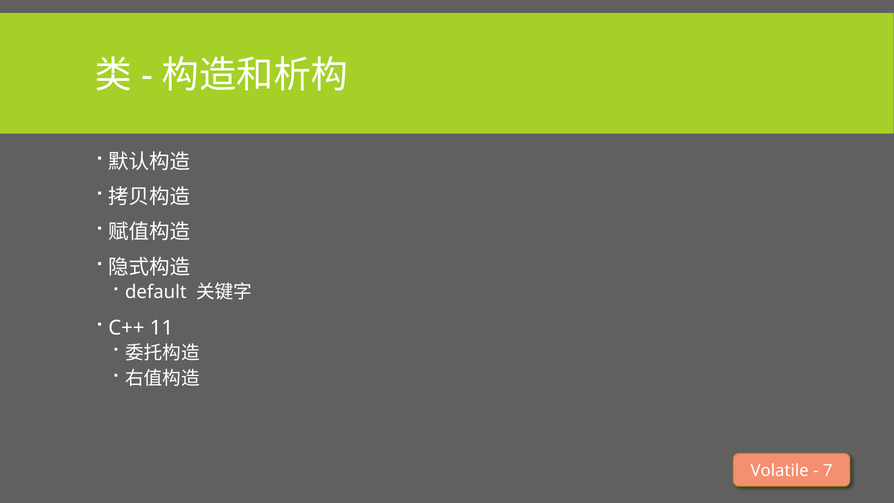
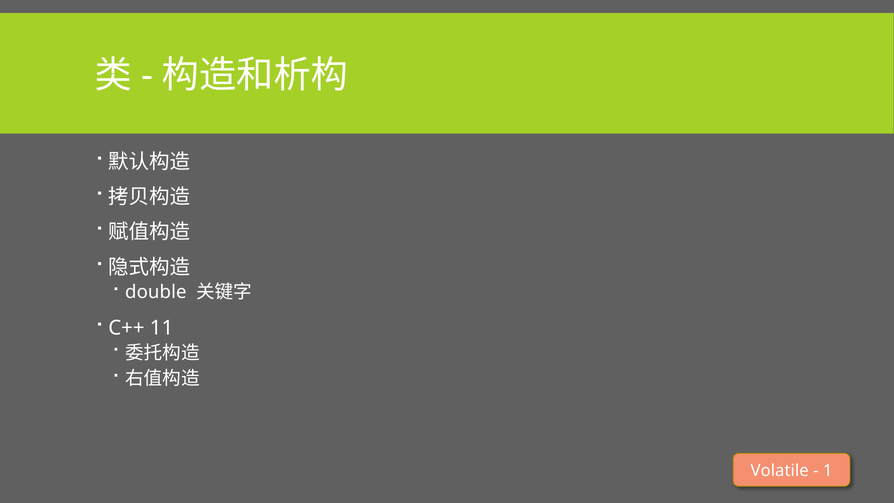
default: default -> double (156, 292)
7: 7 -> 1 (828, 471)
